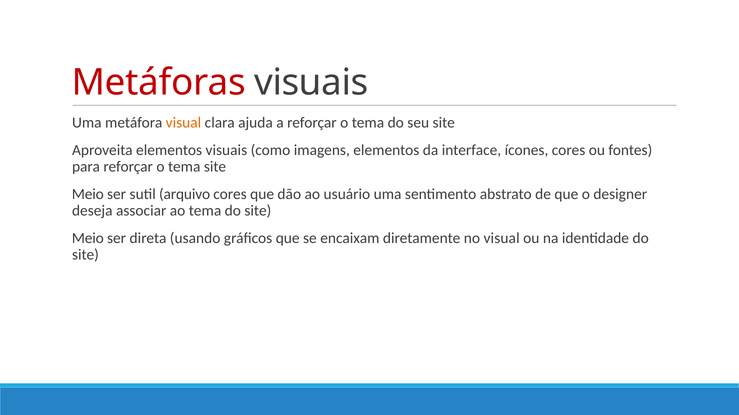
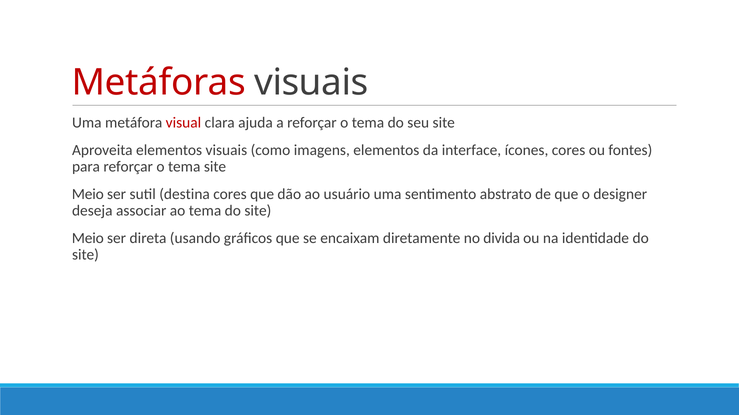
visual colour: orange -> red (183, 123)
arquivo: arquivo -> destina (185, 194)
no visual: visual -> divida (502, 238)
